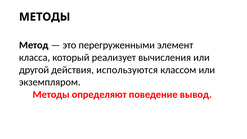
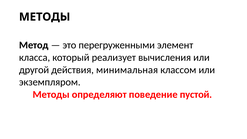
используются: используются -> минимальная (127, 70)
вывод: вывод -> пустой (196, 95)
